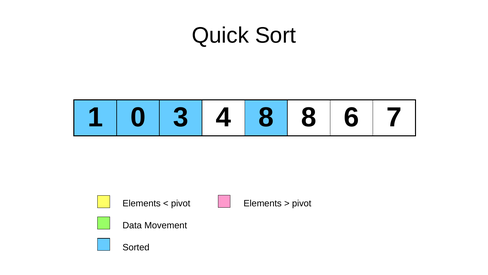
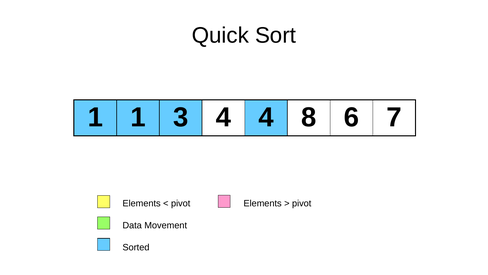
1 0: 0 -> 1 (138, 117)
4 8: 8 -> 4 (266, 117)
